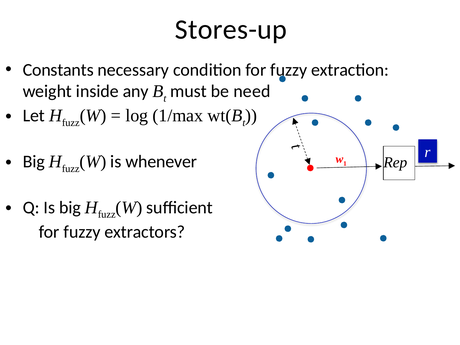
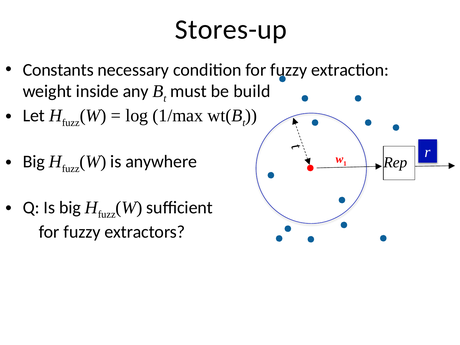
need: need -> build (252, 91)
whenever: whenever -> anywhere (161, 162)
